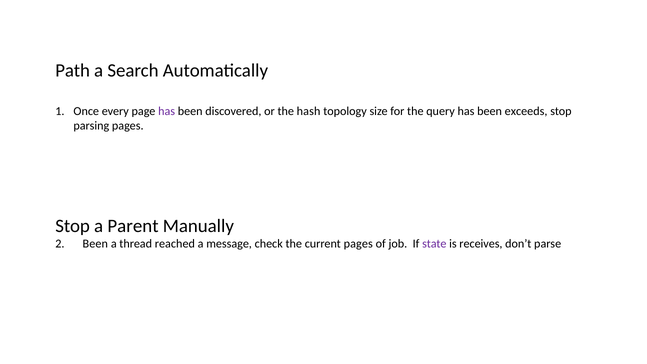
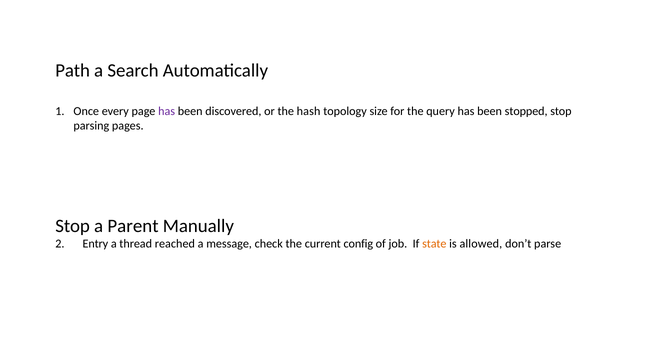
exceeds: exceeds -> stopped (526, 111)
Been: Been -> Entry (95, 244)
current pages: pages -> config (358, 244)
state colour: purple -> orange (434, 244)
receives: receives -> allowed (481, 244)
